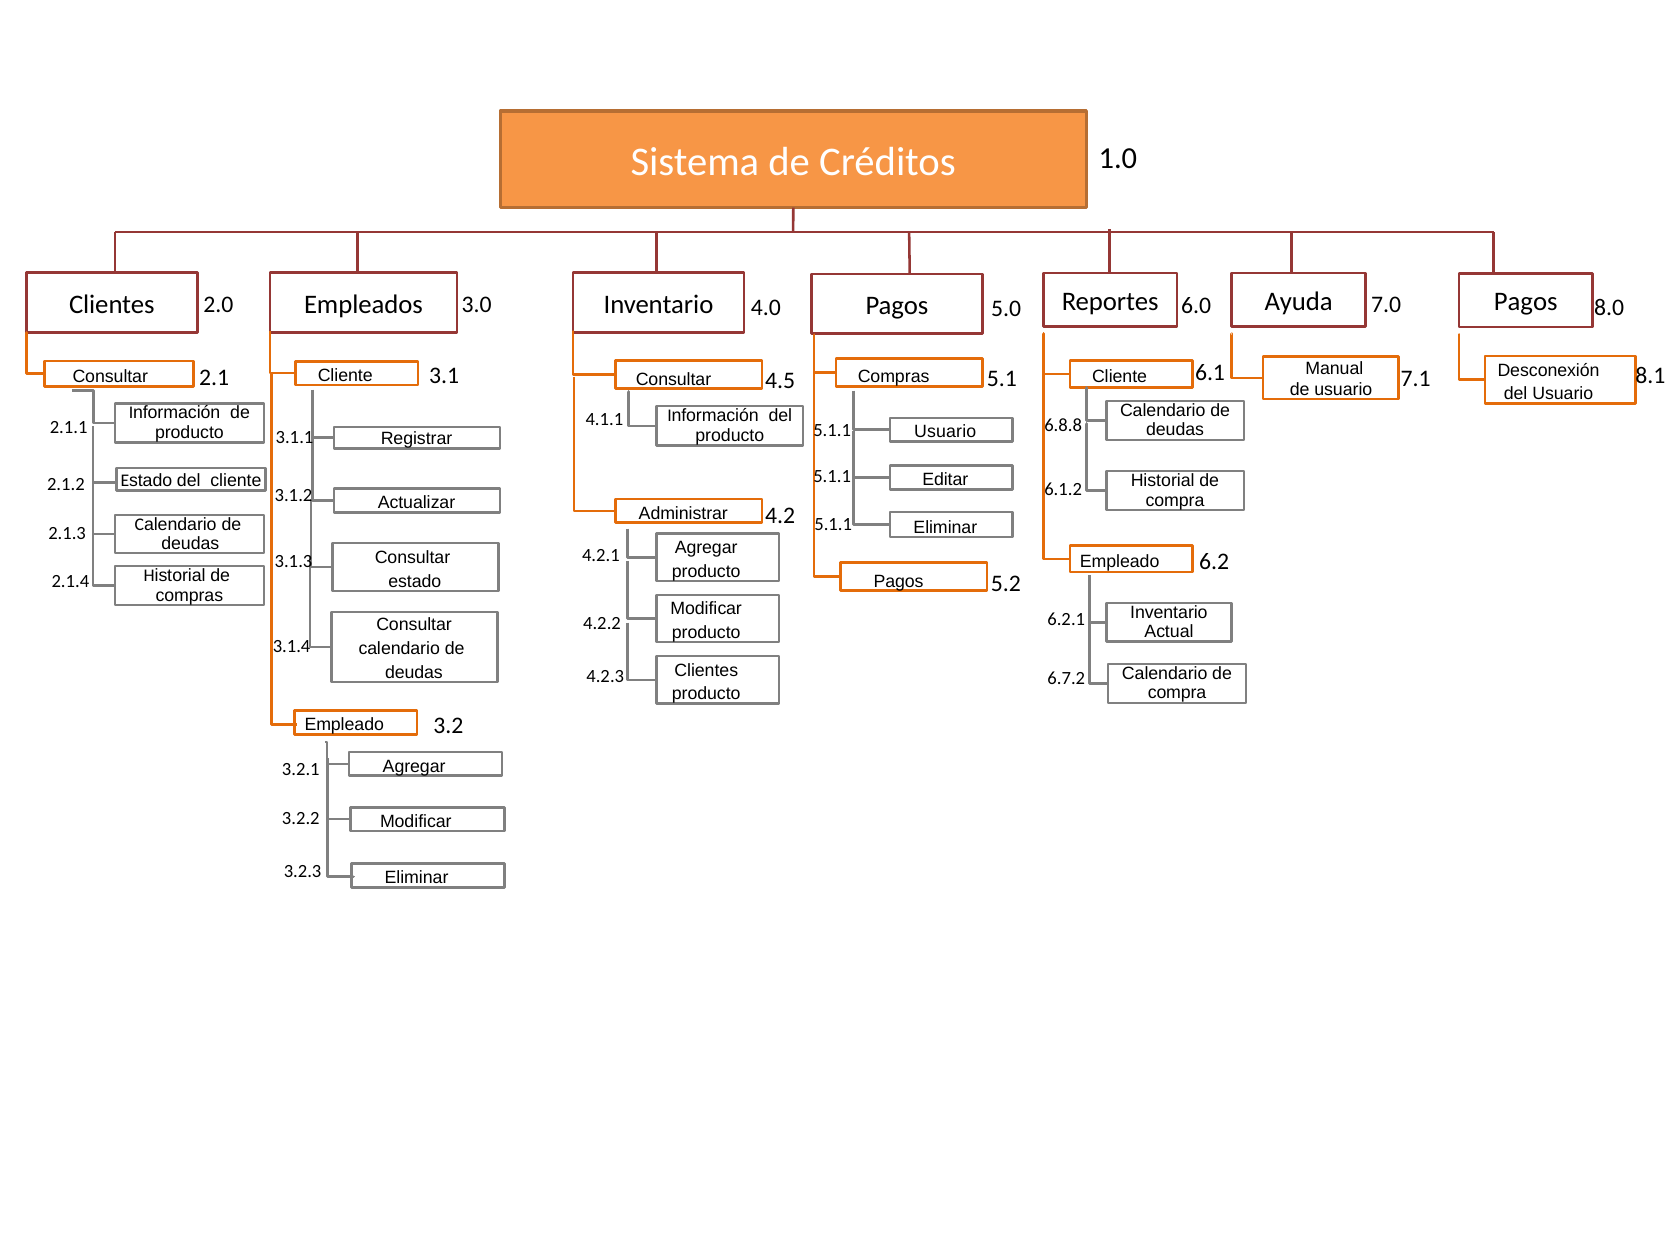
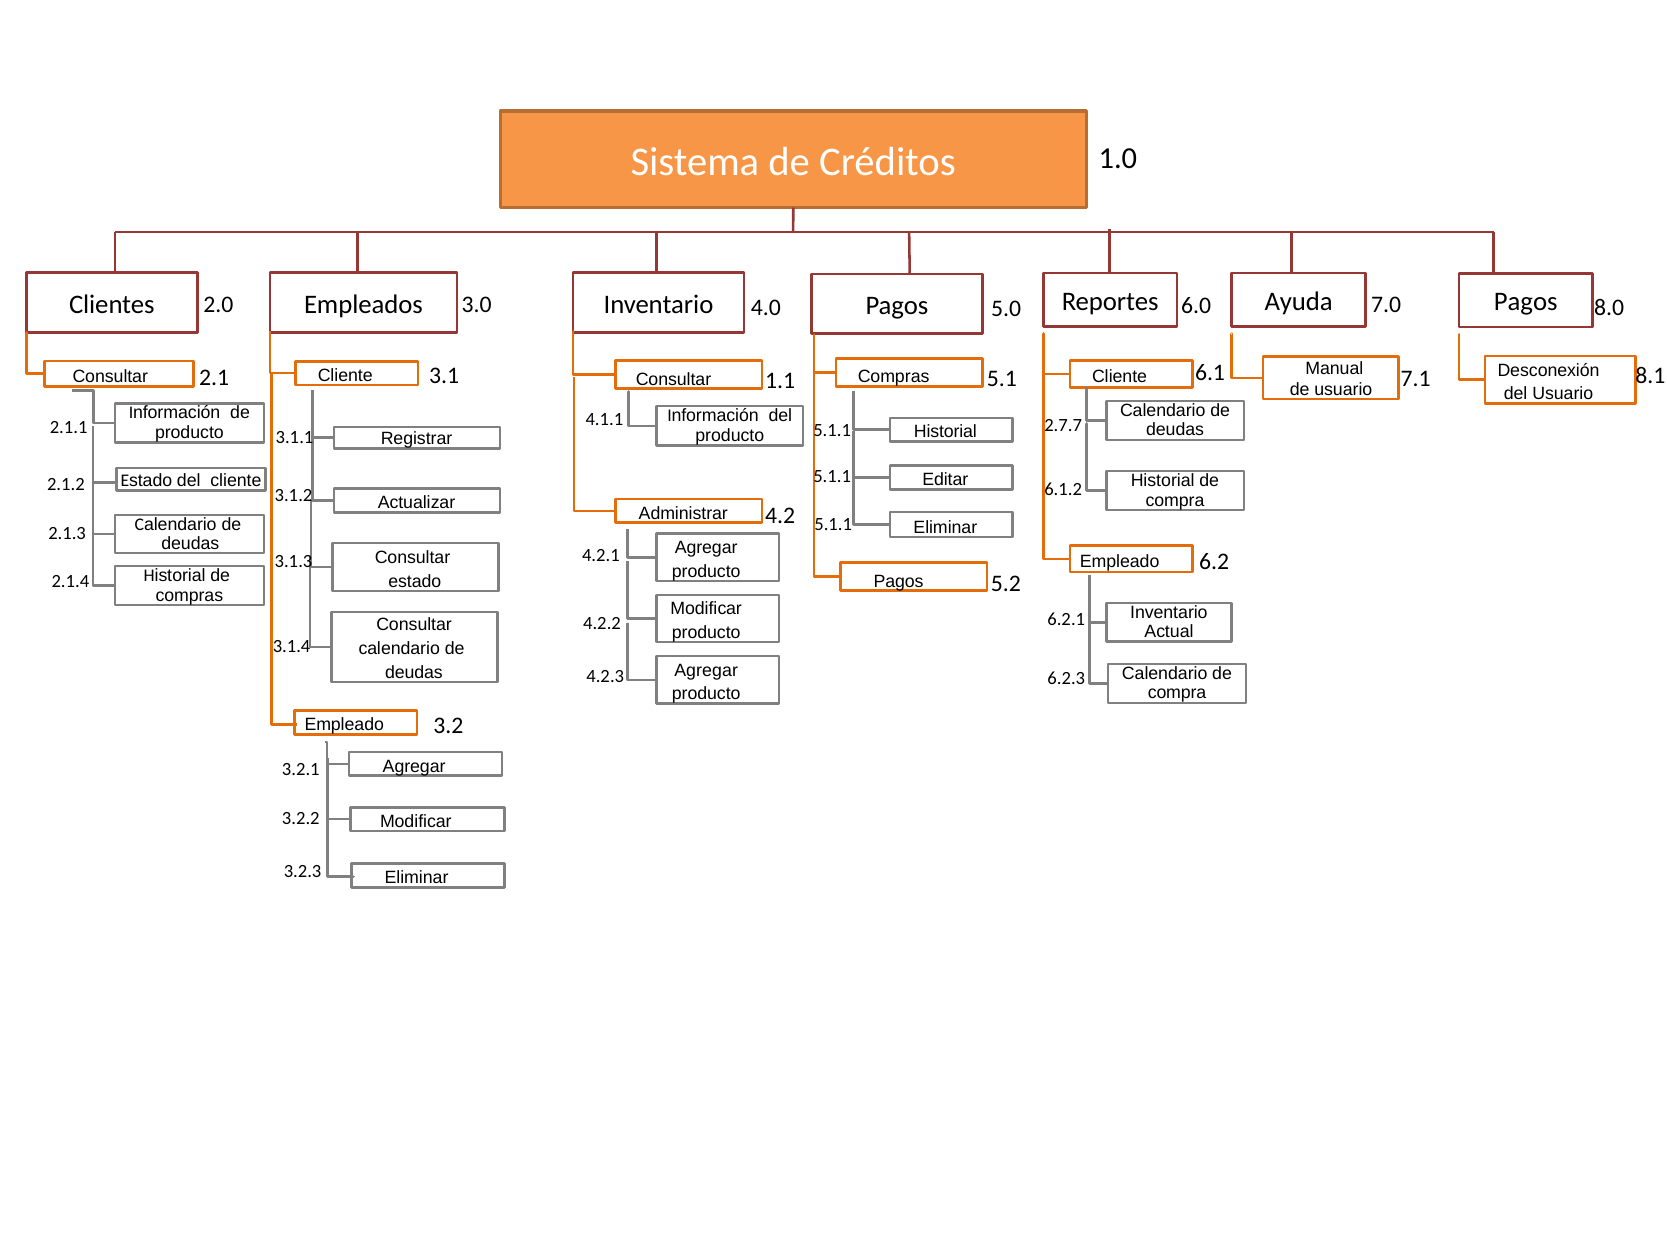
4.5: 4.5 -> 1.1 (780, 381)
6.8.8: 6.8.8 -> 2.7.7 (1063, 425)
Usuario: Usuario -> Historial (945, 432)
Clientes: Clientes -> Agregar (706, 670)
6.7.2: 6.7.2 -> 6.2.3 (1066, 679)
